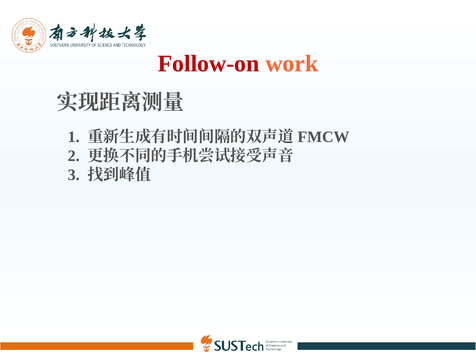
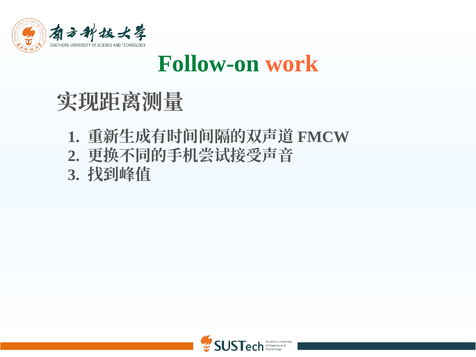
Follow-on colour: red -> green (209, 64)
